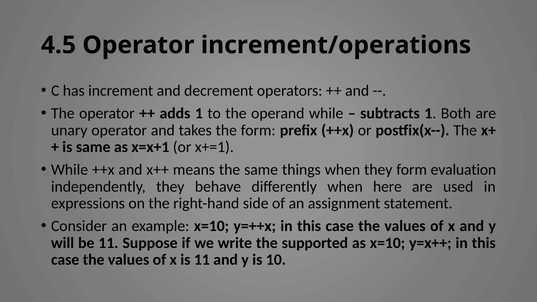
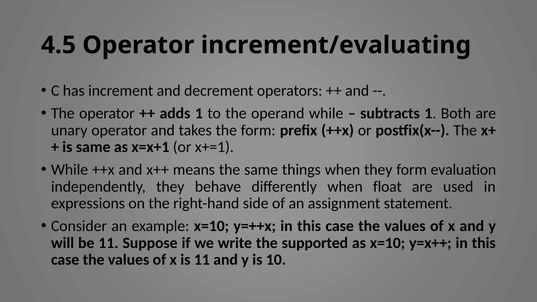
increment/operations: increment/operations -> increment/evaluating (336, 45)
here: here -> float (387, 187)
